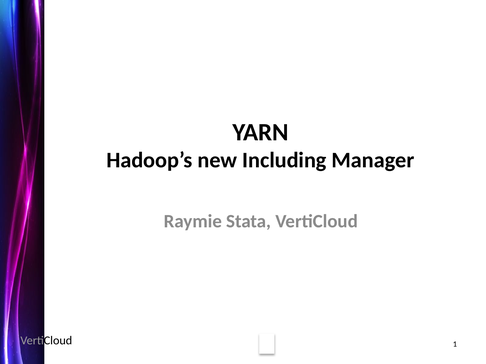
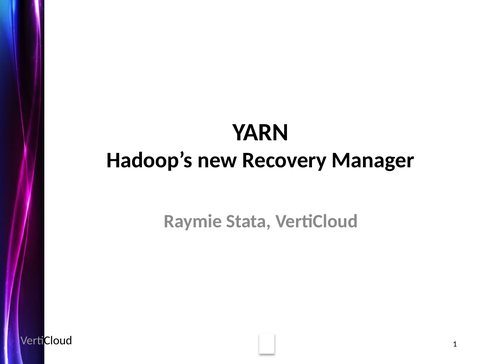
Including: Including -> Recovery (284, 161)
